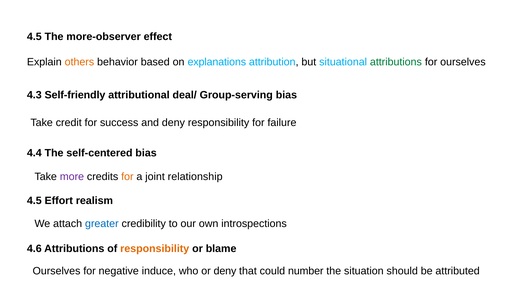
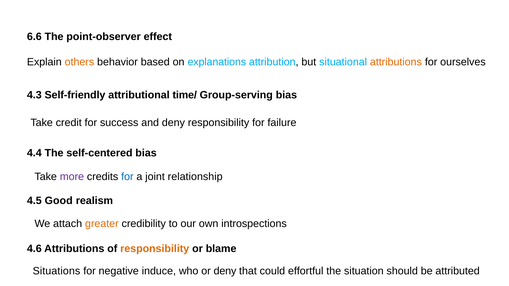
4.5: 4.5 -> 6.6 (34, 37)
more-observer: more-observer -> point-observer (104, 37)
attributions colour: green -> orange (396, 62)
deal/: deal/ -> time/ (185, 95)
for colour: orange -> blue (127, 177)
Effort: Effort -> Good (59, 201)
greater colour: blue -> orange (102, 224)
Ourselves: Ourselves -> Situations (56, 271)
number: number -> effortful (306, 271)
